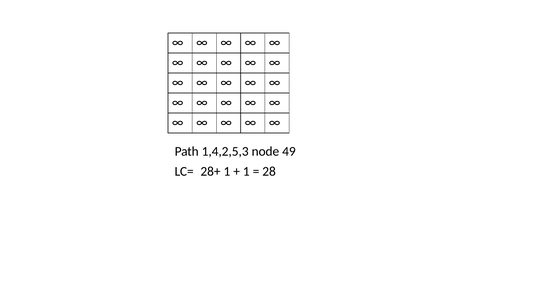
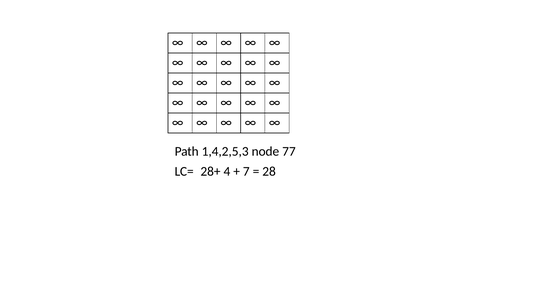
49: 49 -> 77 (289, 152)
28+ 1: 1 -> 4 (227, 172)
1: 1 -> 7 (246, 172)
